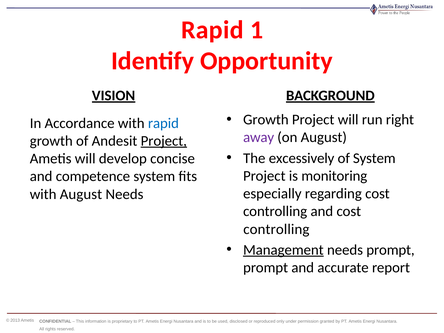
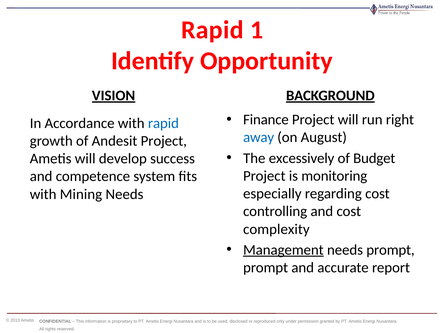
Growth: Growth -> Finance (266, 120)
away colour: purple -> blue (259, 137)
Project underline: present -> none (164, 141)
of System: System -> Budget (374, 158)
concise: concise -> success (173, 159)
with August: August -> Mining (81, 194)
controlling: controlling -> complexity (276, 229)
